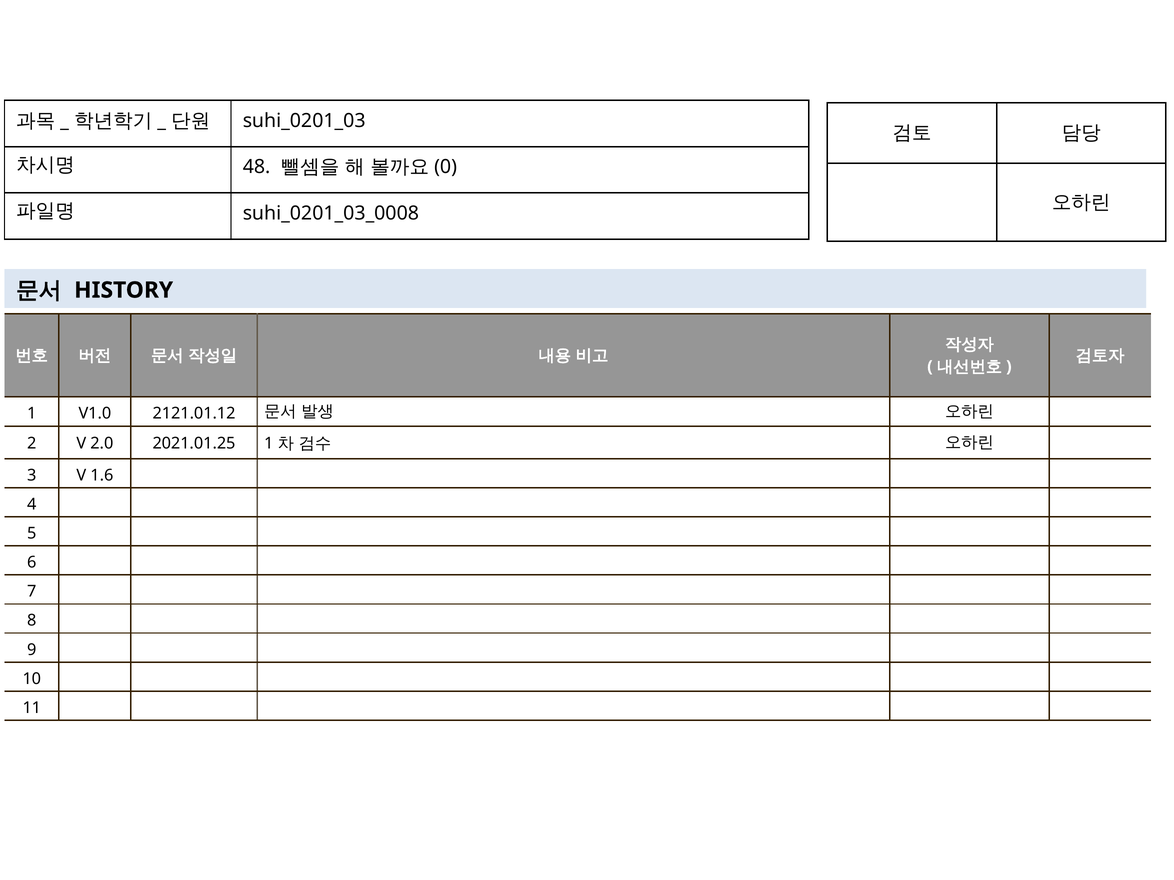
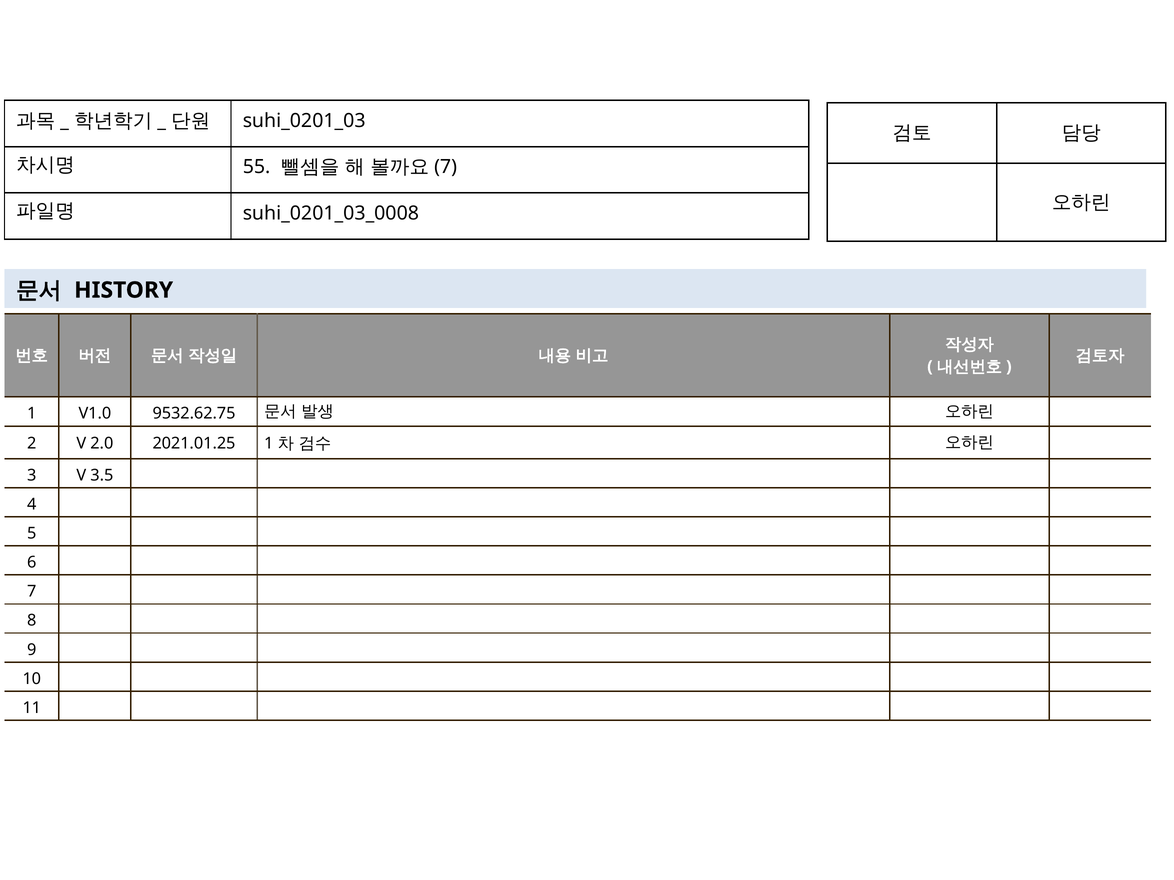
48: 48 -> 55 (257, 167)
0: 0 -> 7 (446, 167)
2121.01.12: 2121.01.12 -> 9532.62.75 (194, 414)
1.6: 1.6 -> 3.5 (102, 476)
